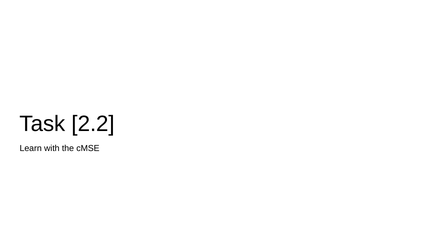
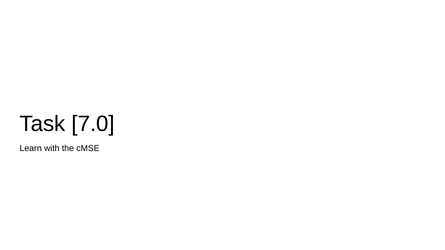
2.2: 2.2 -> 7.0 (93, 124)
